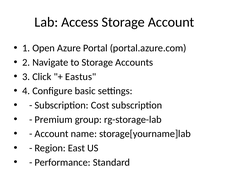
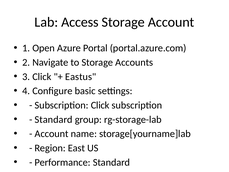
Subscription Cost: Cost -> Click (100, 105)
Premium: Premium -> Standard (54, 119)
